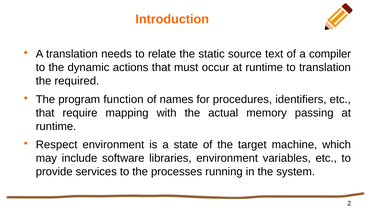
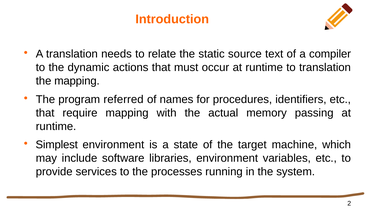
the required: required -> mapping (77, 81)
function: function -> referred (124, 99)
Respect: Respect -> Simplest (57, 145)
